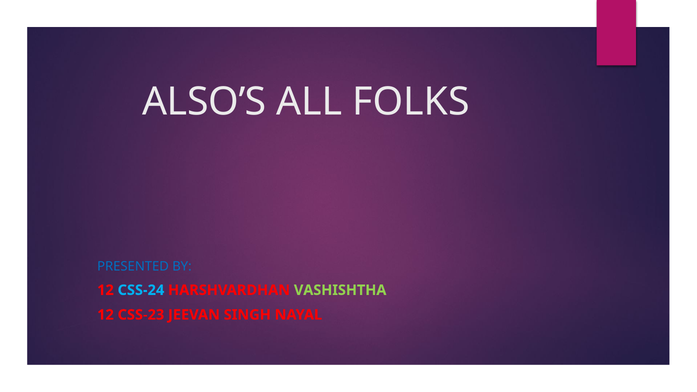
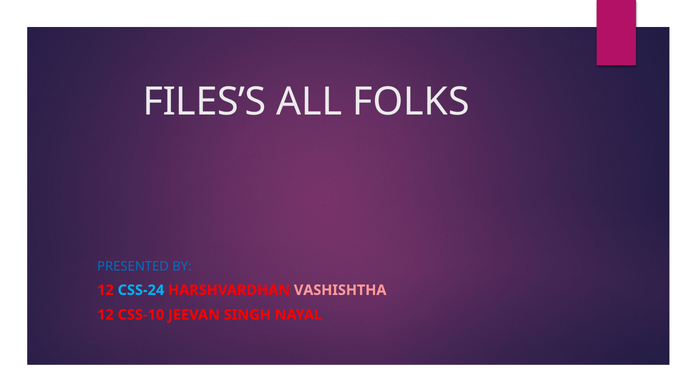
ALSO’S: ALSO’S -> FILES’S (204, 102)
VASHISHTHA colour: light green -> pink (340, 290)
CSS-23: CSS-23 -> CSS-10 (141, 315)
